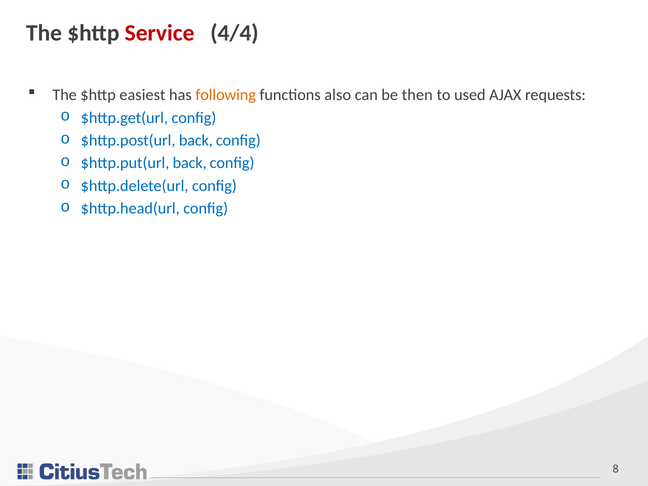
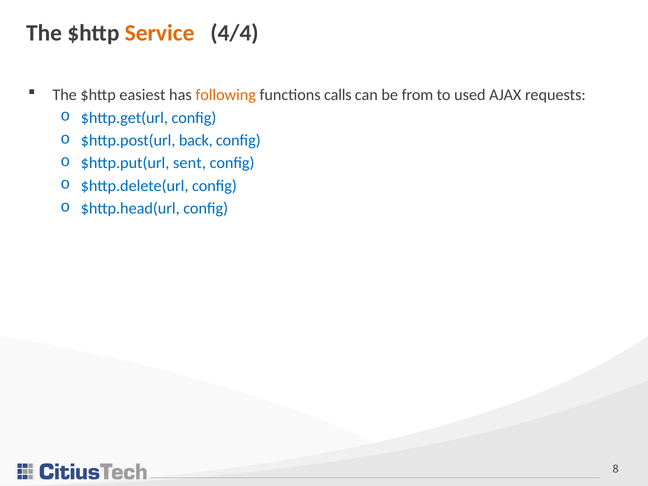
Service colour: red -> orange (160, 33)
also: also -> calls (338, 95)
then: then -> from (417, 95)
$http.put(url back: back -> sent (189, 163)
